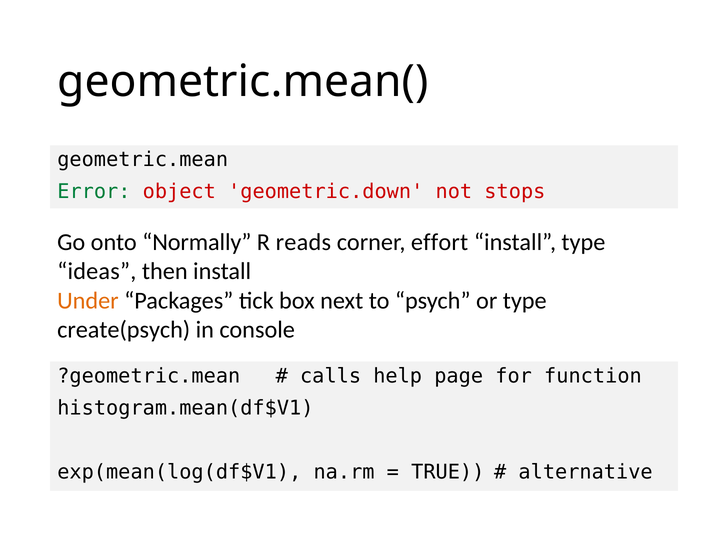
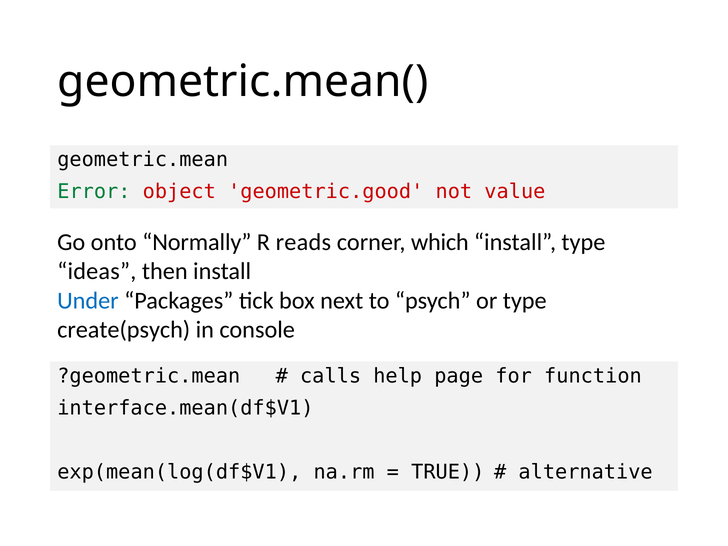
geometric.down: geometric.down -> geometric.good (326, 192)
stops: stops -> value (515, 192)
effort: effort -> which (440, 242)
Under colour: orange -> blue (88, 301)
histogram.mean(df$V1: histogram.mean(df$V1 -> interface.mean(df$V1 (185, 408)
